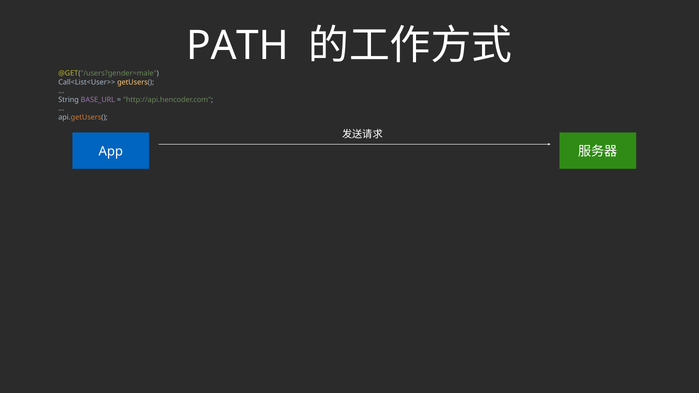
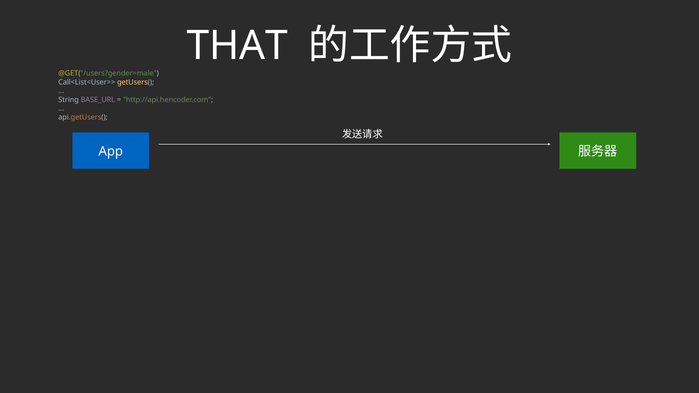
PATH: PATH -> THAT (237, 46)
